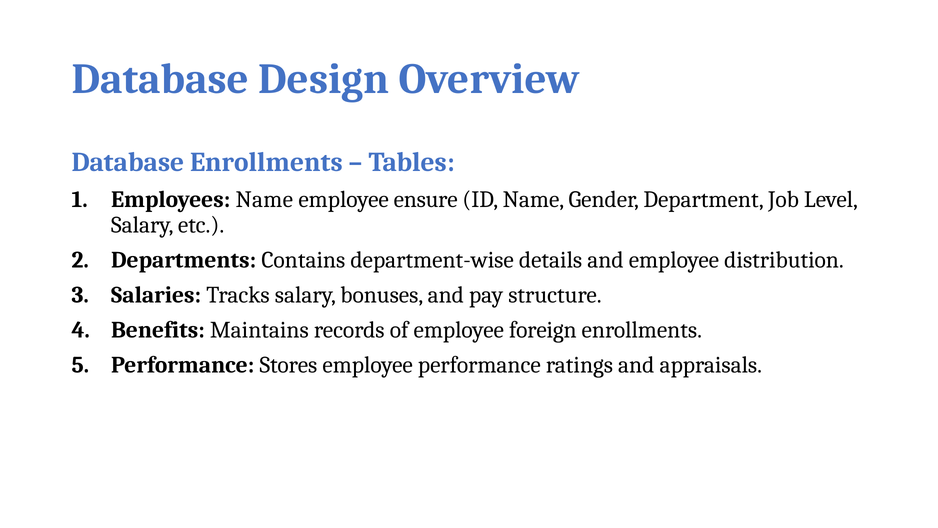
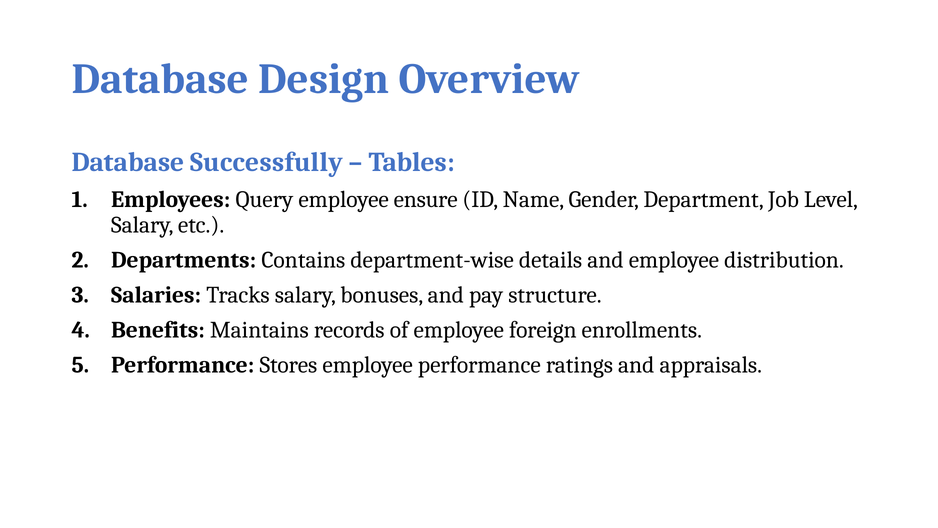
Database Enrollments: Enrollments -> Successfully (266, 162)
Employees Name: Name -> Query (264, 199)
